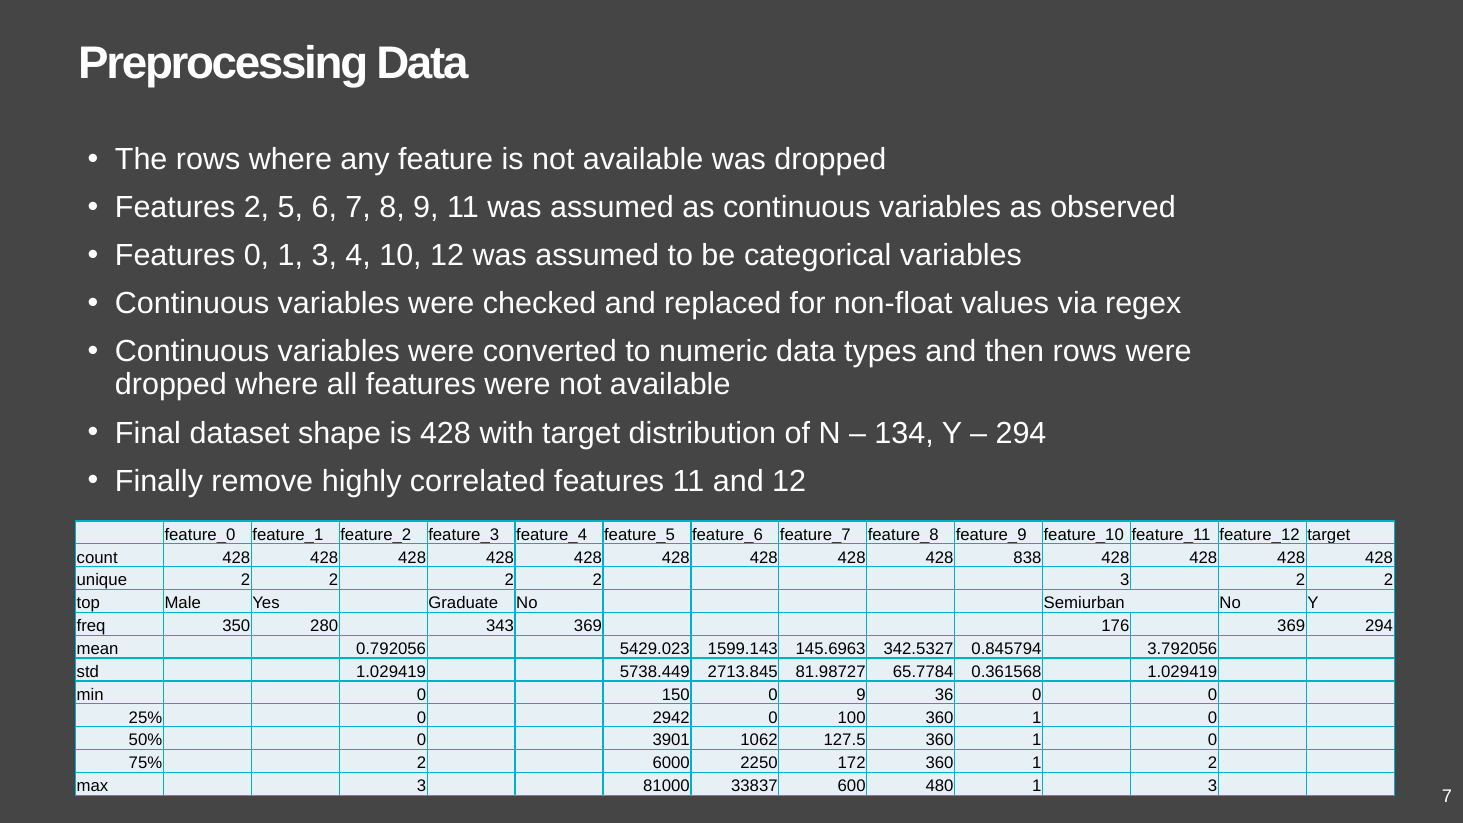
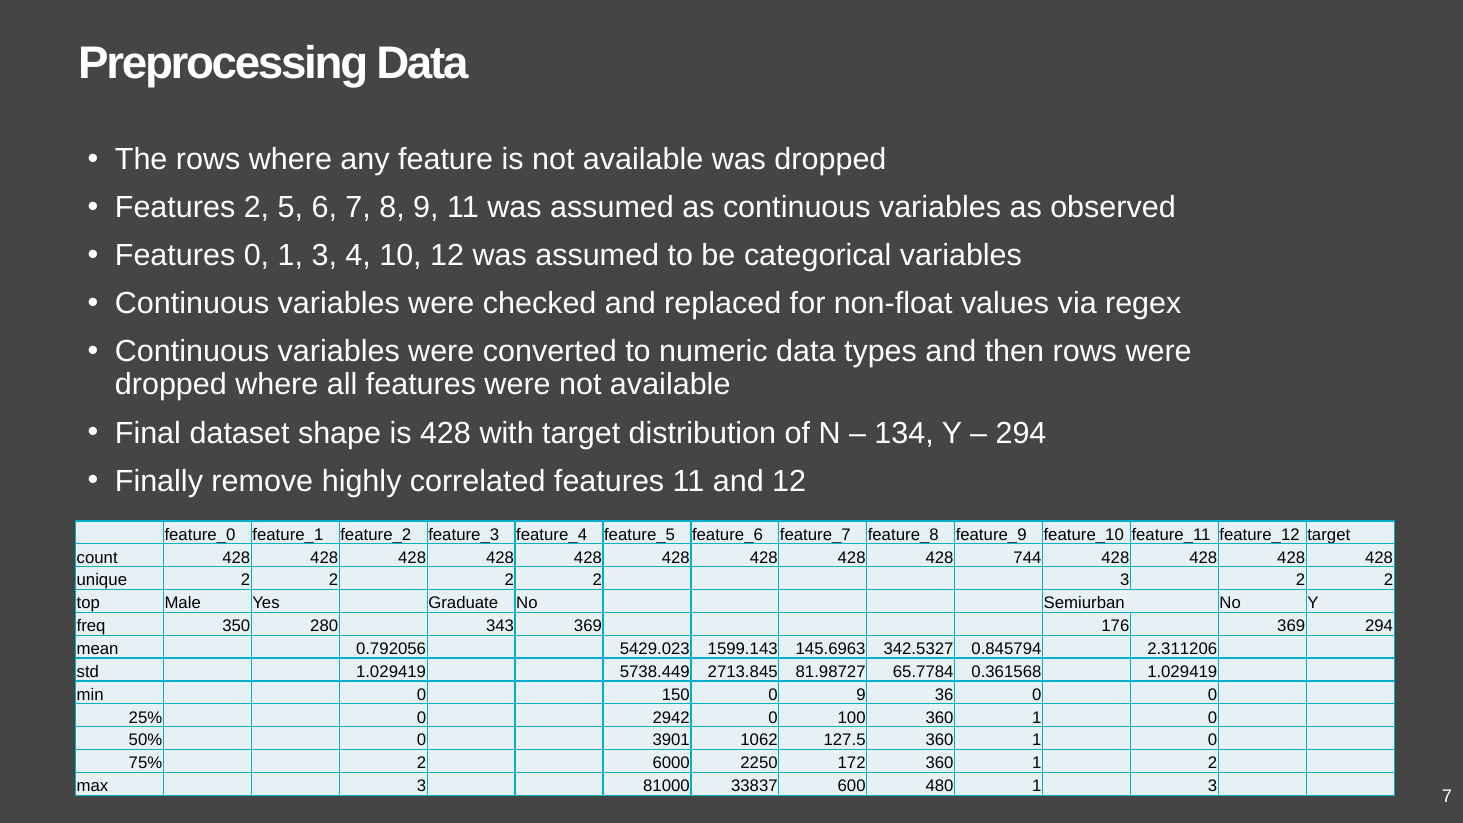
838: 838 -> 744 (1027, 558)
3.792056: 3.792056 -> 2.311206 (1182, 649)
